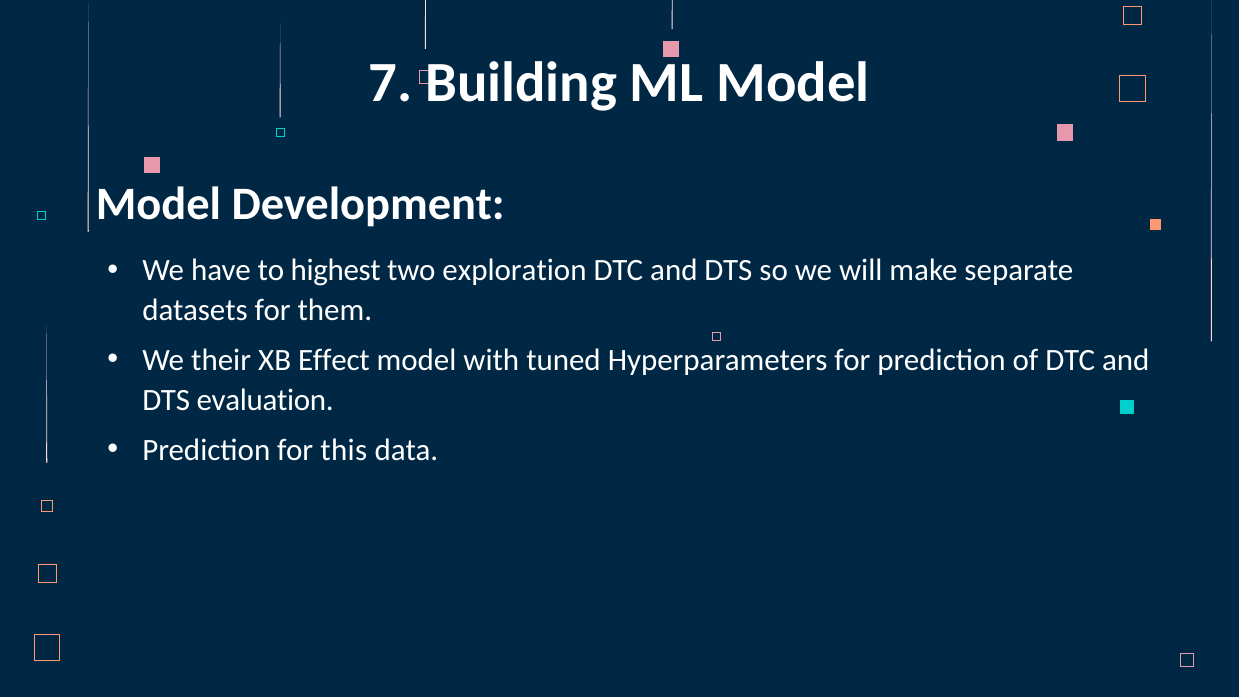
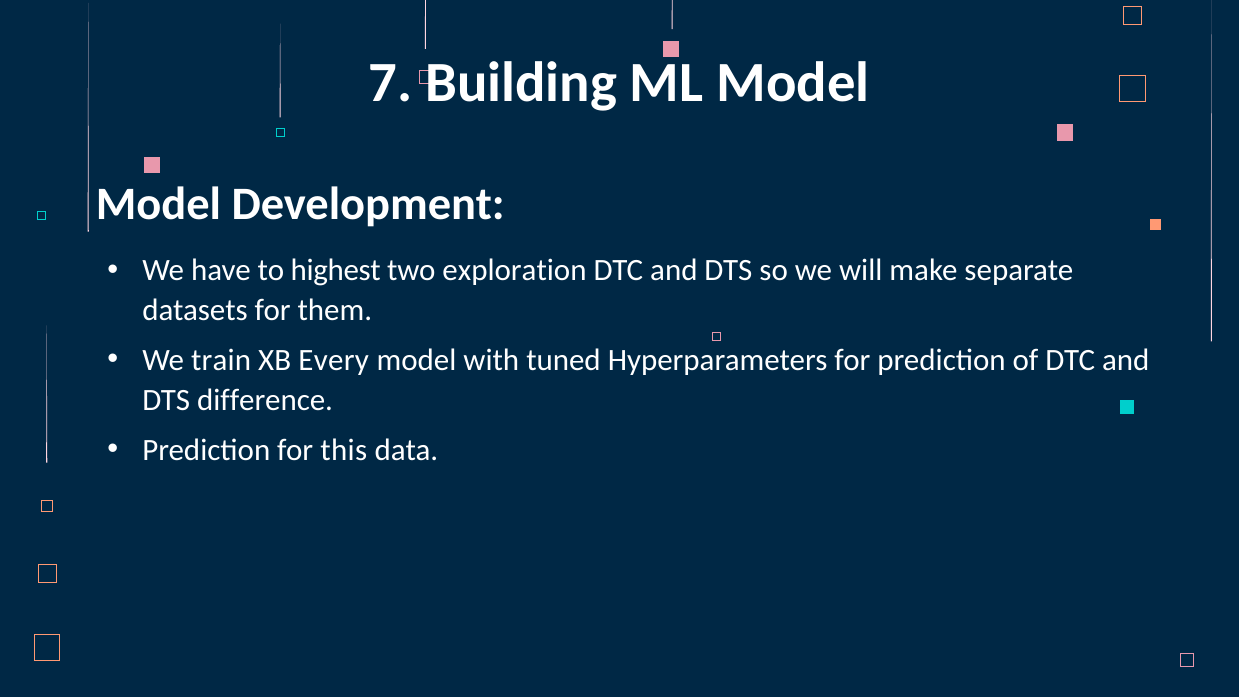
their: their -> train (221, 360)
Effect: Effect -> Every (334, 360)
evaluation: evaluation -> difference (265, 400)
